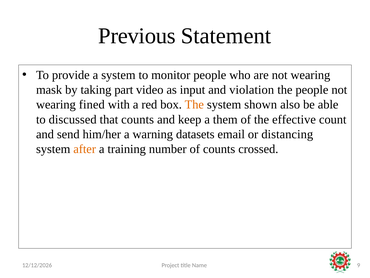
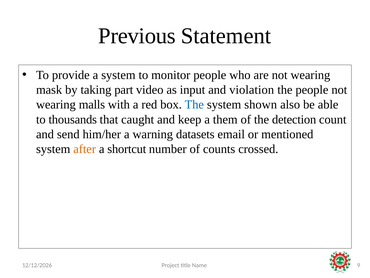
fined: fined -> malls (92, 104)
The colour: orange -> blue (194, 104)
discussed: discussed -> thousands (73, 119)
that counts: counts -> caught (138, 119)
effective: effective -> detection (294, 119)
distancing: distancing -> mentioned (287, 134)
training: training -> shortcut (127, 149)
